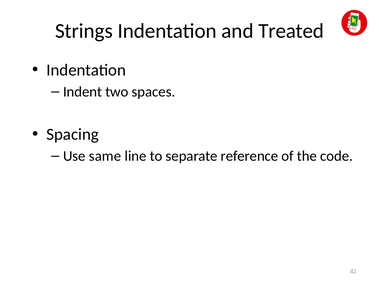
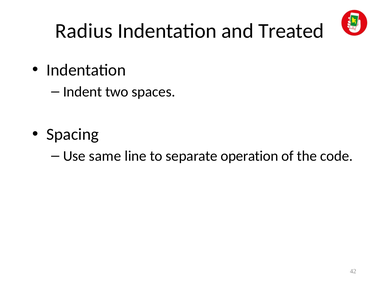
Strings: Strings -> Radius (84, 31)
reference: reference -> operation (249, 156)
